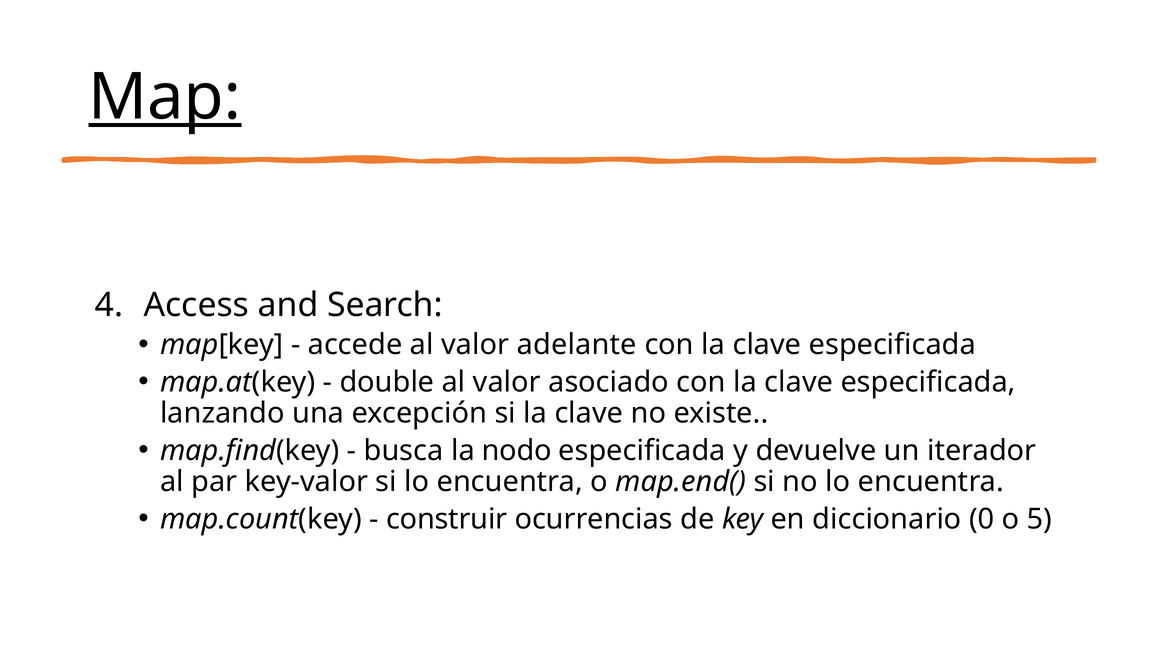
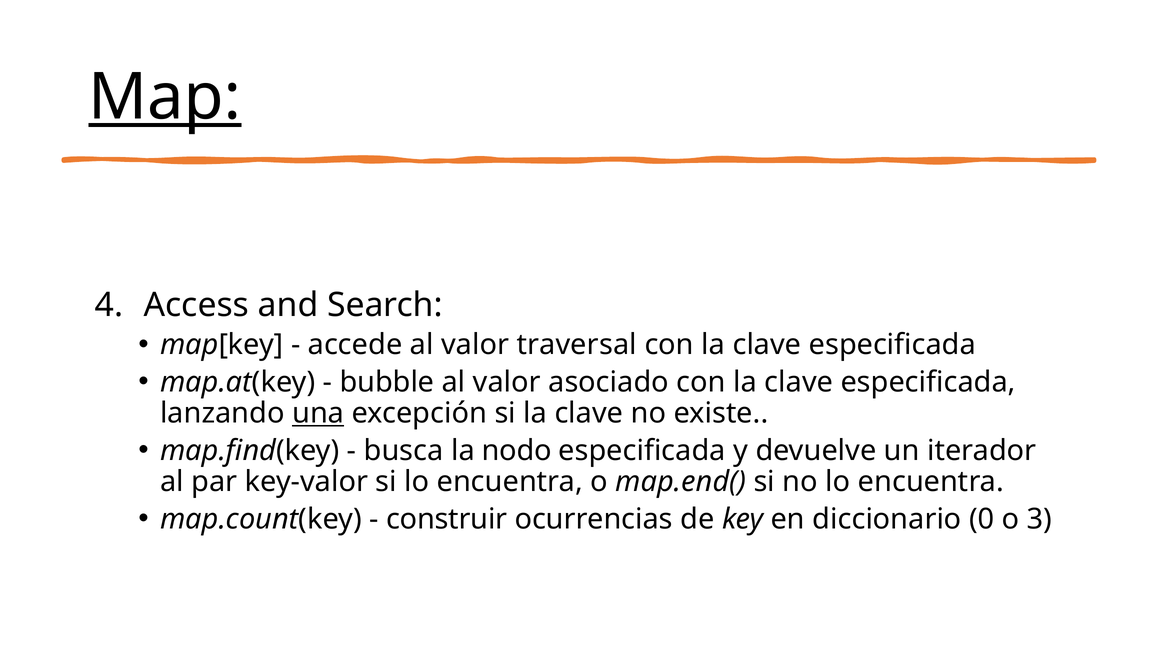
adelante: adelante -> traversal (577, 345)
double: double -> bubble (387, 382)
una underline: none -> present (318, 414)
5: 5 -> 3 (1040, 519)
